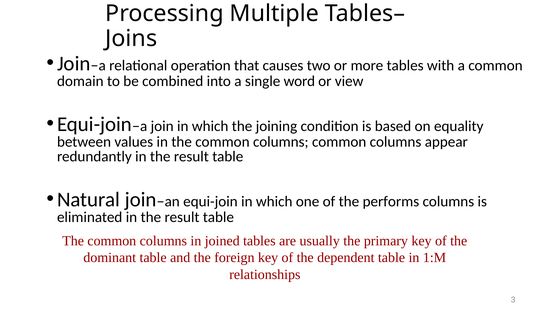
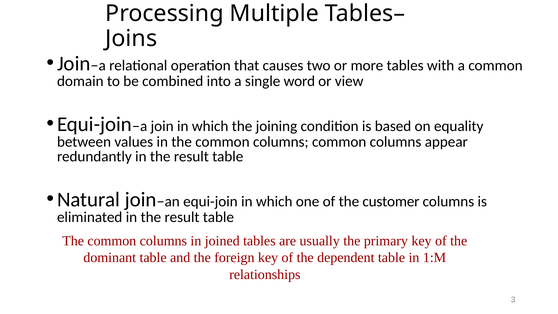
performs: performs -> customer (391, 201)
